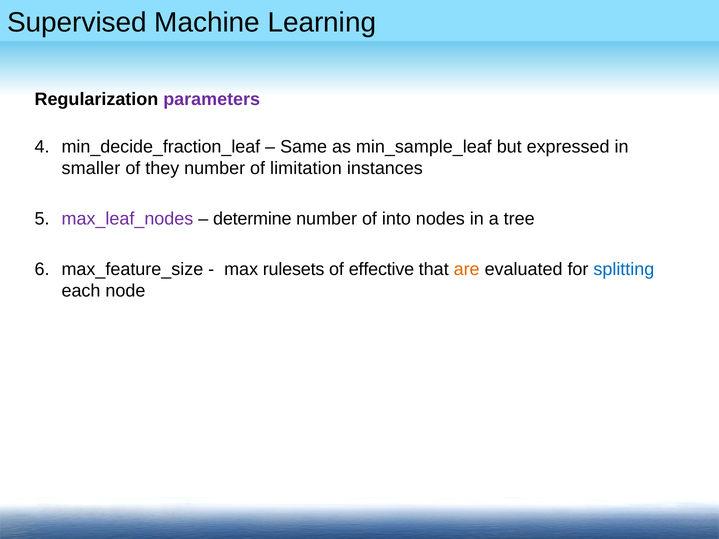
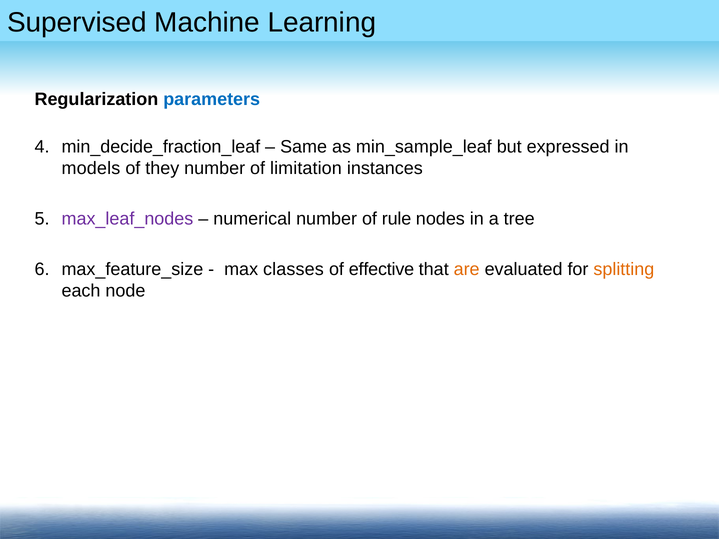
parameters colour: purple -> blue (212, 100)
smaller: smaller -> models (91, 169)
determine: determine -> numerical (252, 219)
into: into -> rule (397, 219)
rulesets: rulesets -> classes (293, 269)
splitting colour: blue -> orange (624, 269)
